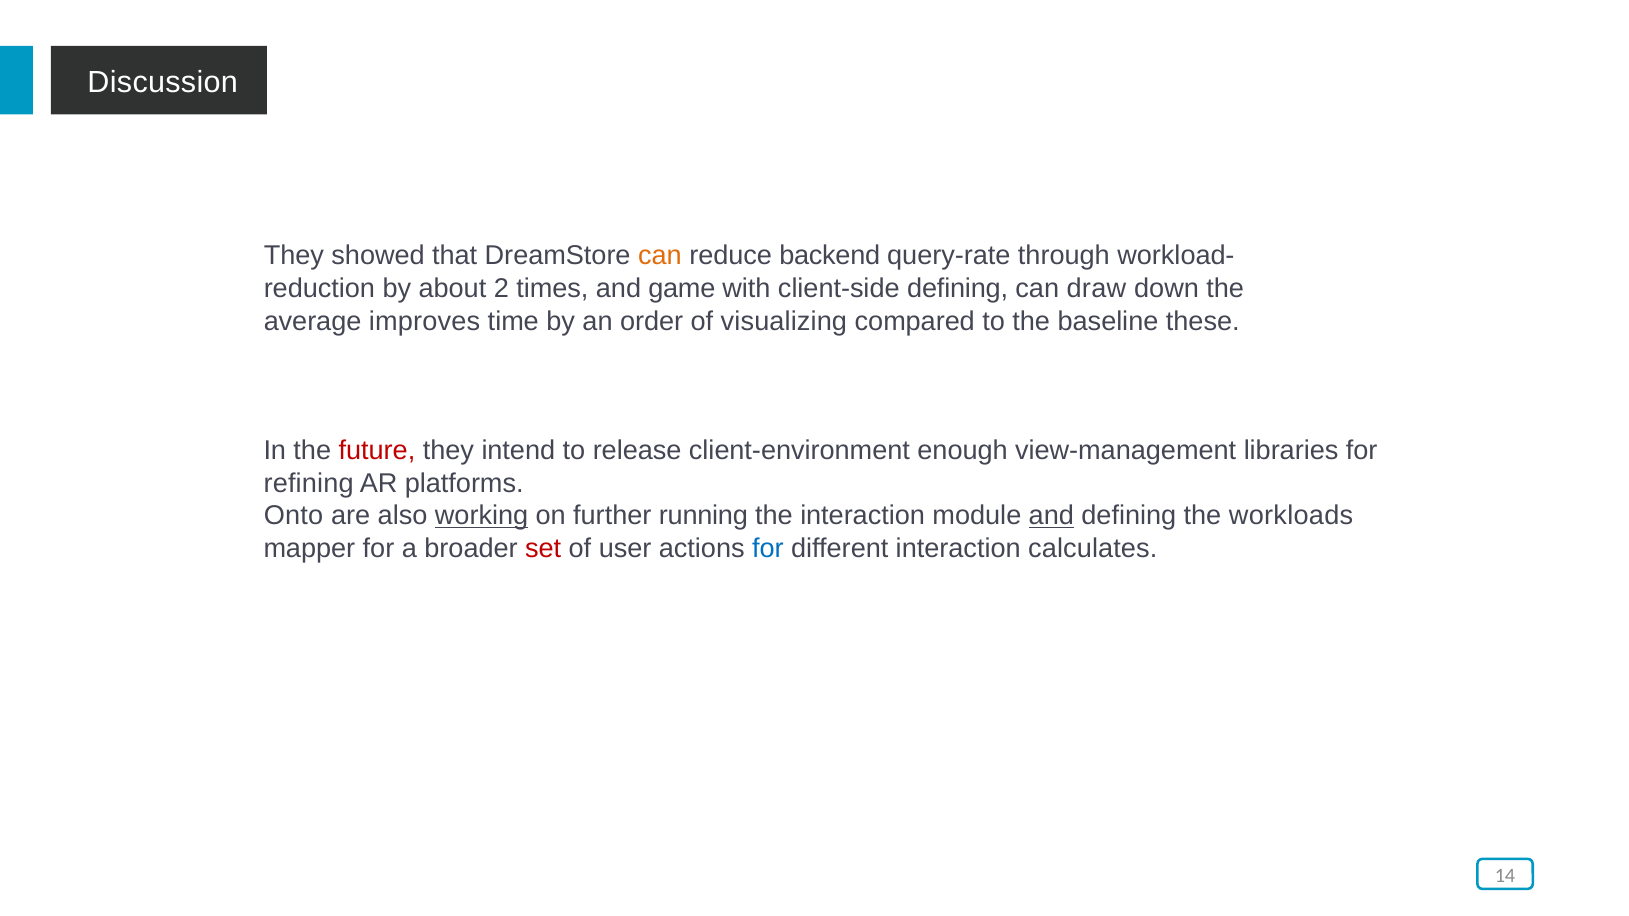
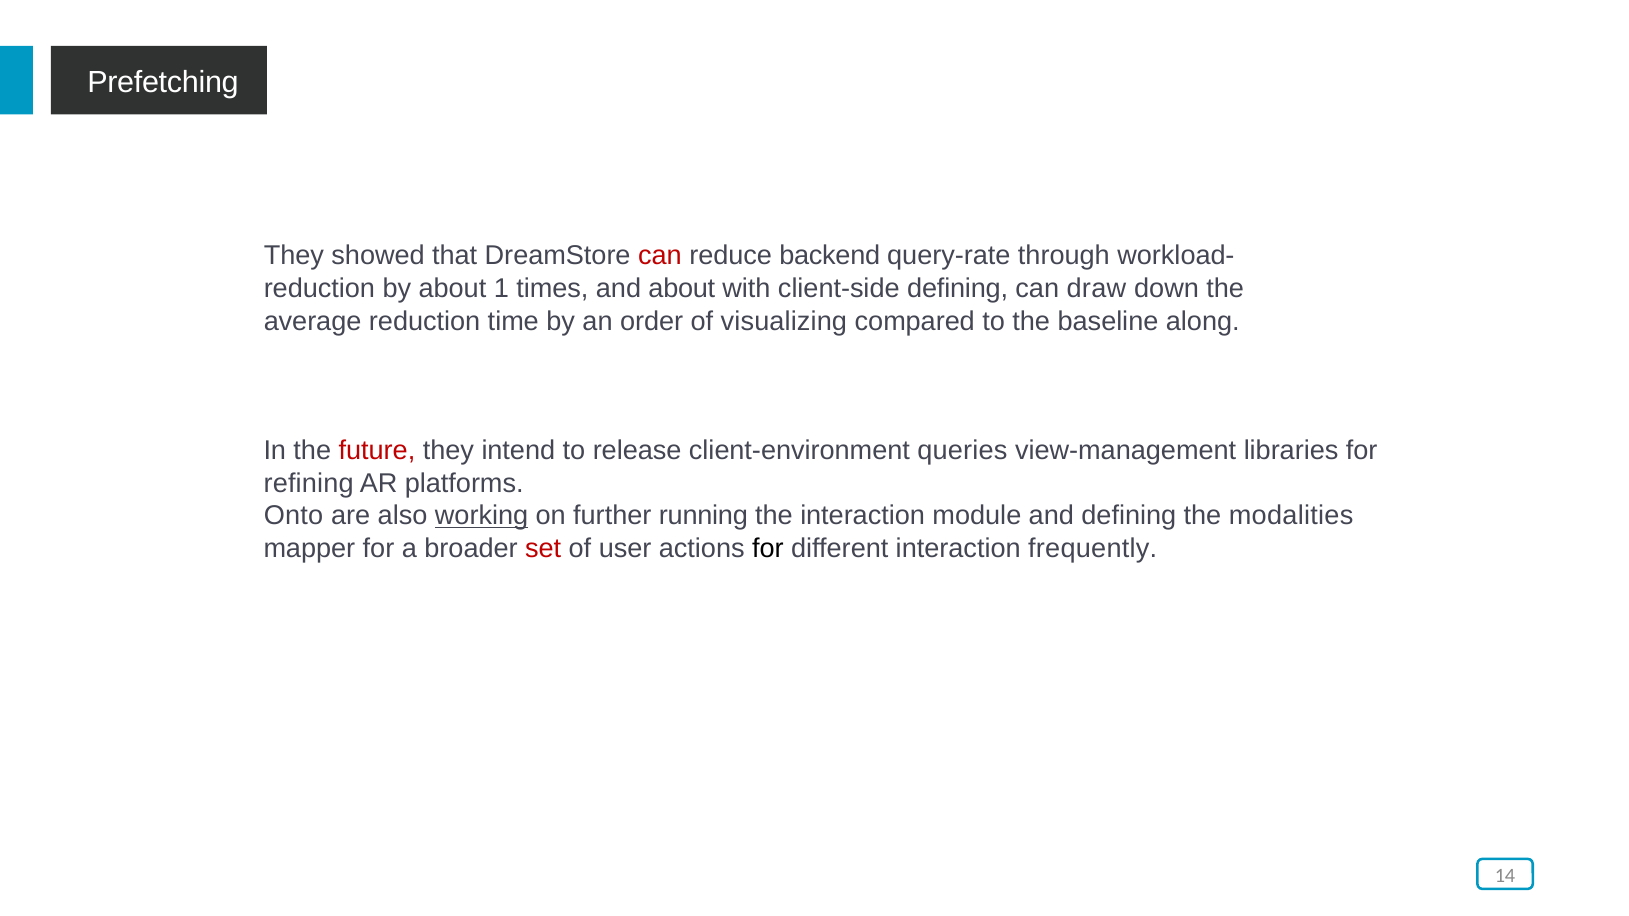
Discussion: Discussion -> Prefetching (163, 82)
can colour: orange -> red (660, 256)
2: 2 -> 1 (501, 289)
and game: game -> about (682, 289)
average improves: improves -> reduction (425, 321)
these: these -> along (1203, 321)
enough: enough -> queries (962, 451)
and underline: present -> none (1051, 516)
workloads: workloads -> modalities (1291, 516)
for colour: blue -> black (768, 549)
calculates: calculates -> frequently (1093, 549)
